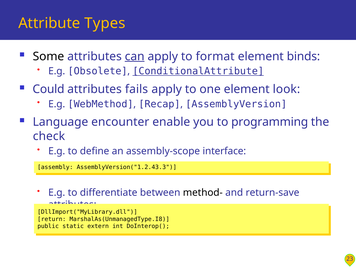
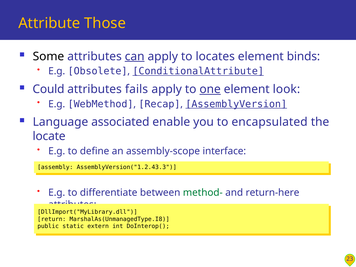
Types: Types -> Those (105, 23)
format: format -> locates (215, 56)
one underline: none -> present (210, 89)
AssemblyVersion underline: none -> present (236, 104)
encounter: encounter -> associated (120, 122)
programming: programming -> encapsulated (270, 122)
check: check -> locate (49, 136)
method- colour: black -> green (203, 193)
return-save: return-save -> return-here (273, 193)
